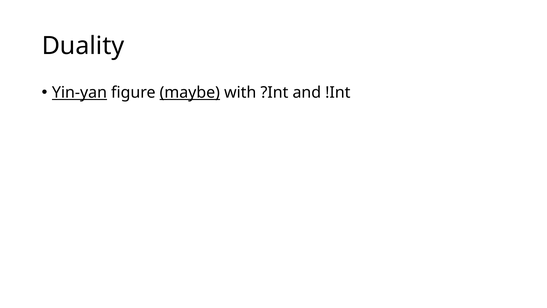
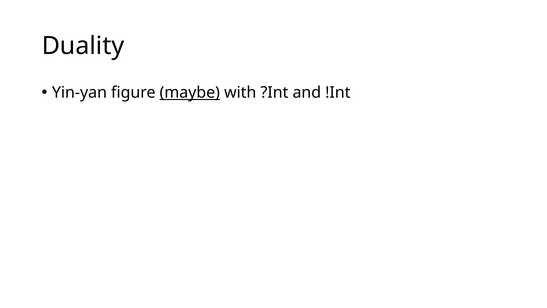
Yin-yan underline: present -> none (79, 92)
